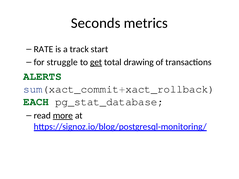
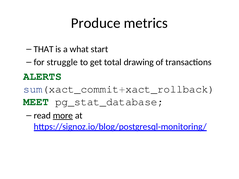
Seconds: Seconds -> Produce (96, 23)
RATE: RATE -> THAT (44, 49)
track: track -> what (79, 49)
get underline: present -> none (96, 62)
EACH: EACH -> MEET (36, 102)
